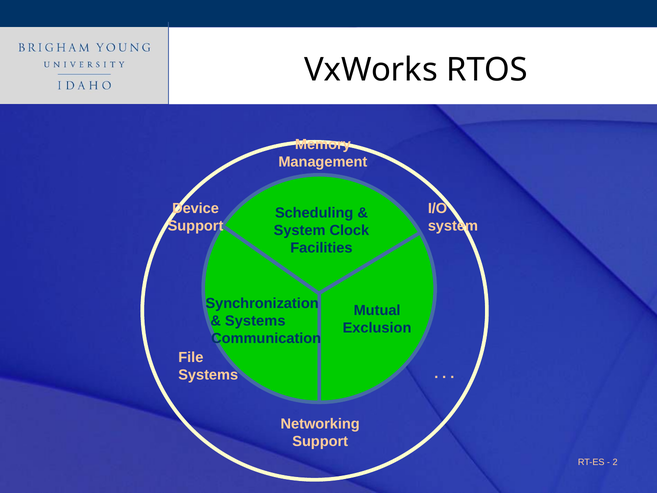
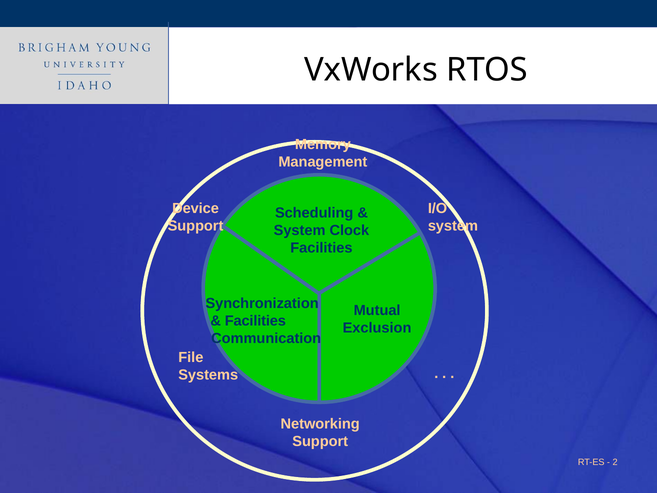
Systems: Systems -> Facilities (255, 321)
